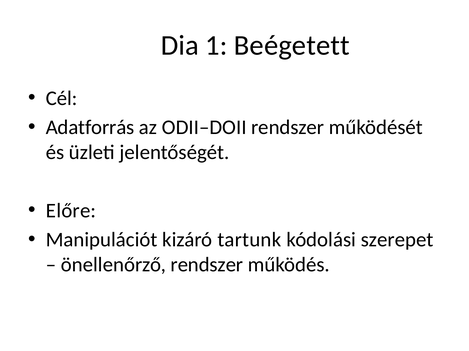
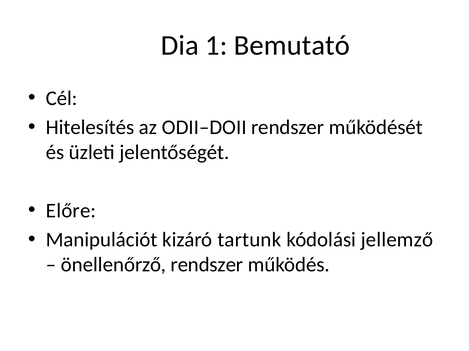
Beégetett: Beégetett -> Bemutató (292, 45)
Adatforrás: Adatforrás -> Hitelesítés (90, 128)
szerepet: szerepet -> jellemző (397, 240)
